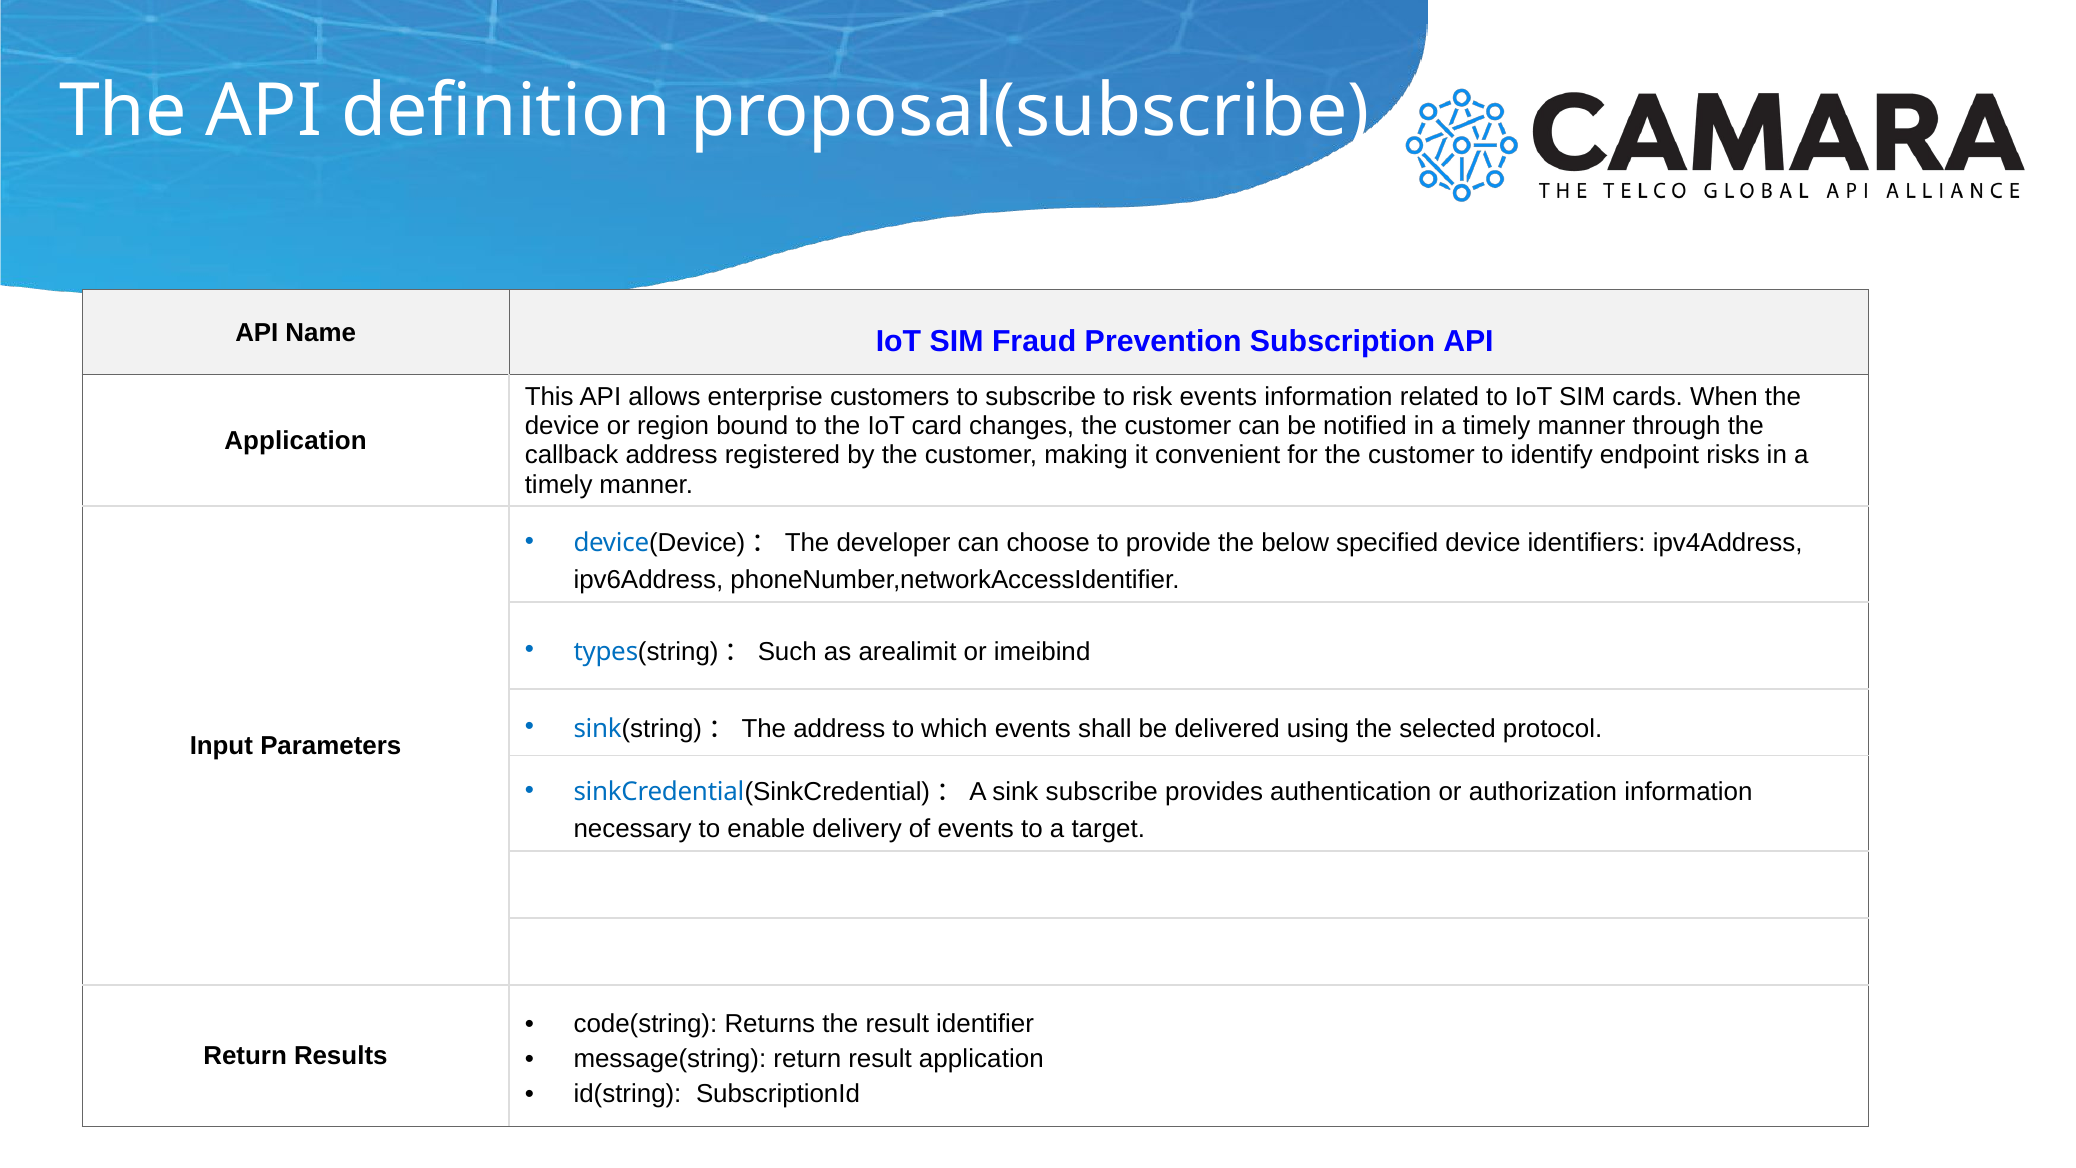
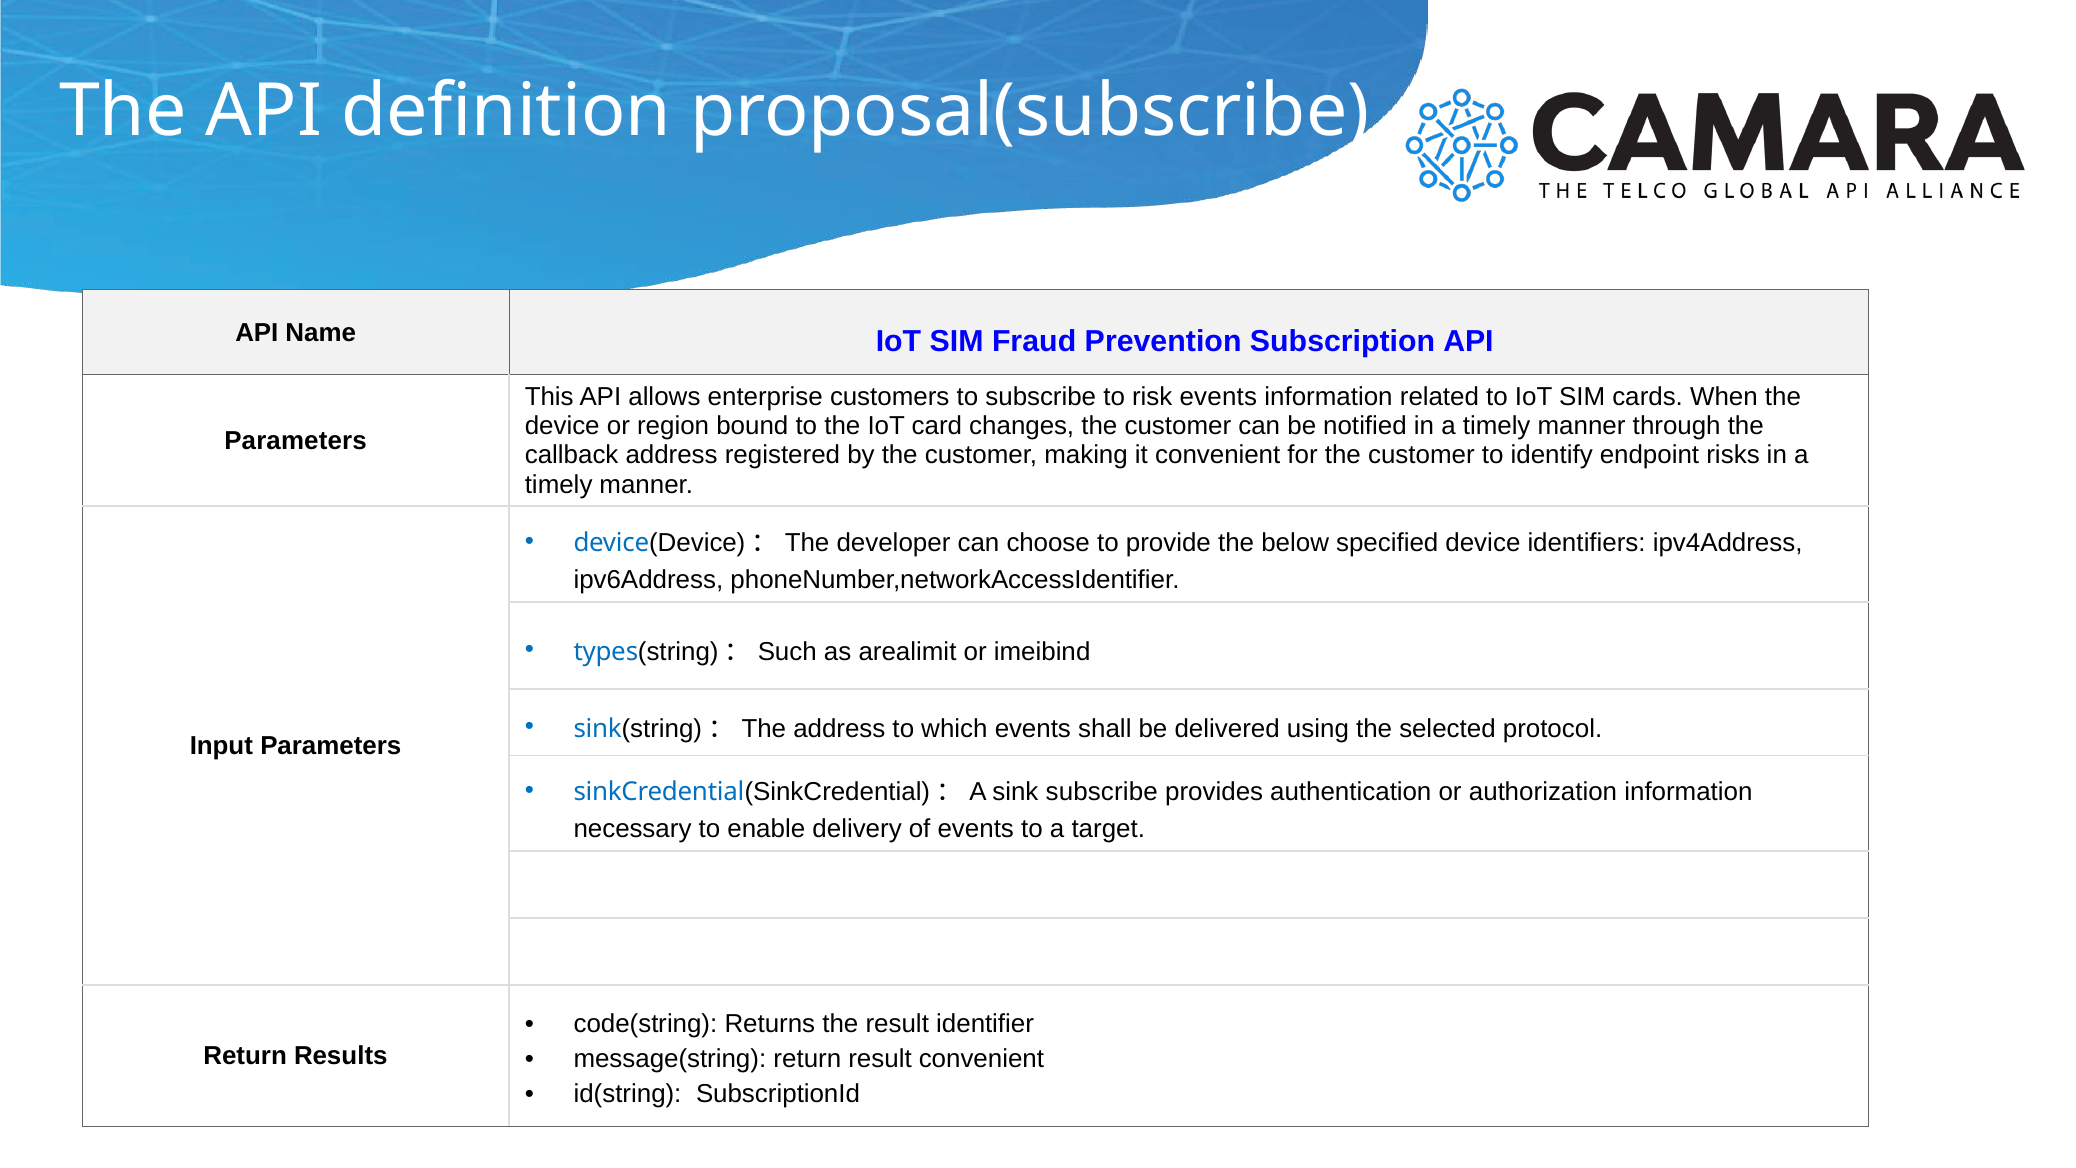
Application: Application -> Parameters (296, 441)
result application: application -> convenient (981, 1059)
